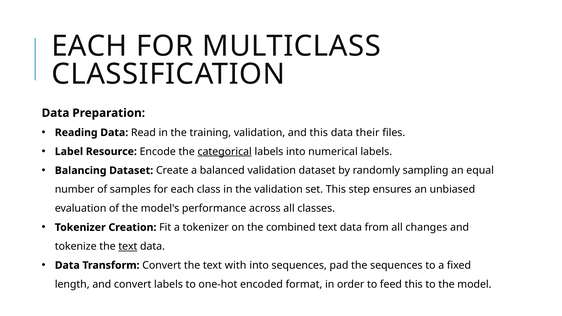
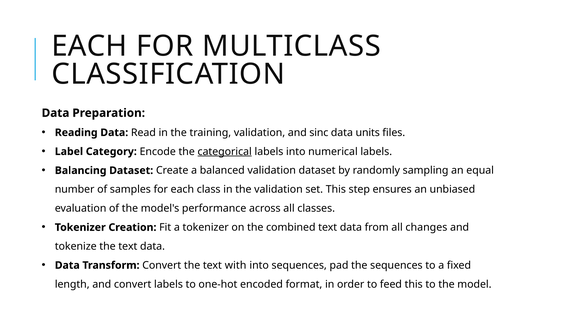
and this: this -> sinc (319, 133)
their: their -> units (368, 133)
Resource: Resource -> Category (111, 152)
text underline: present -> none (128, 246)
